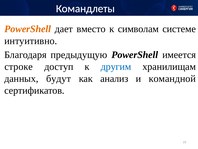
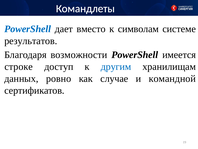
PowerShell colour: orange -> blue (28, 29)
интуитивно: интуитивно -> результатов (31, 41)
предыдущую: предыдущую -> возможности (79, 55)
будут: будут -> ровно (59, 78)
анализ: анализ -> случае (114, 78)
